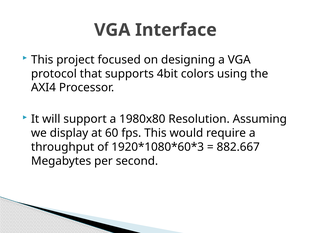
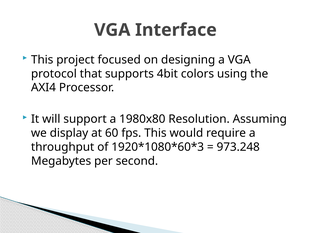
882.667: 882.667 -> 973.248 (238, 147)
